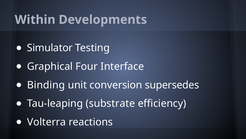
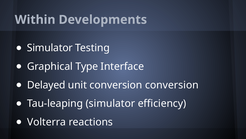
Four: Four -> Type (87, 66)
Binding: Binding -> Delayed (46, 85)
conversion supersedes: supersedes -> conversion (172, 85)
Tau-leaping substrate: substrate -> simulator (110, 103)
